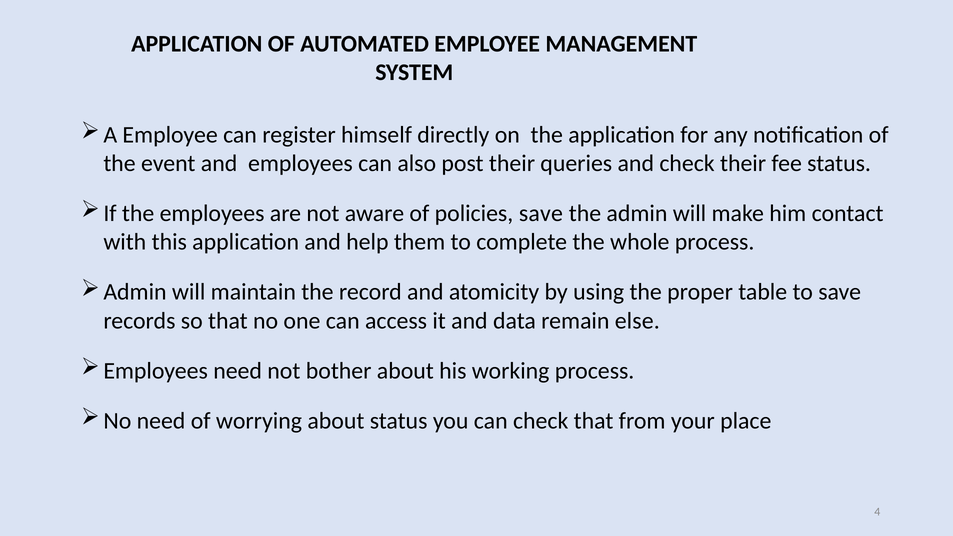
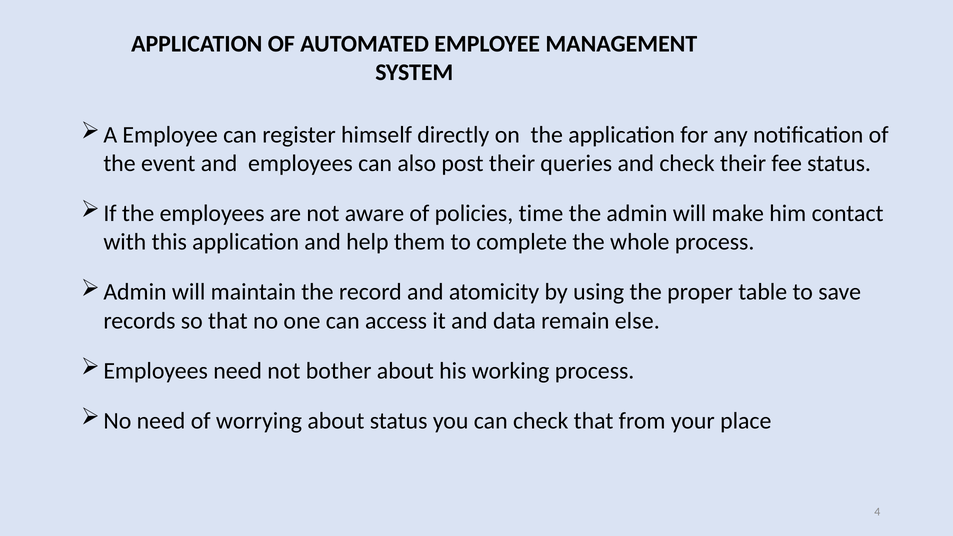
policies save: save -> time (541, 214)
